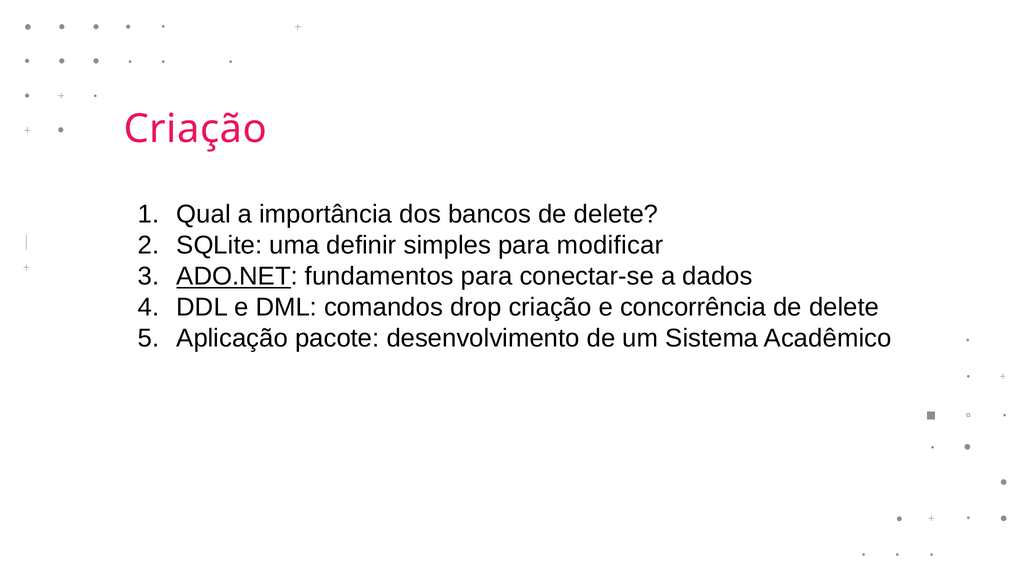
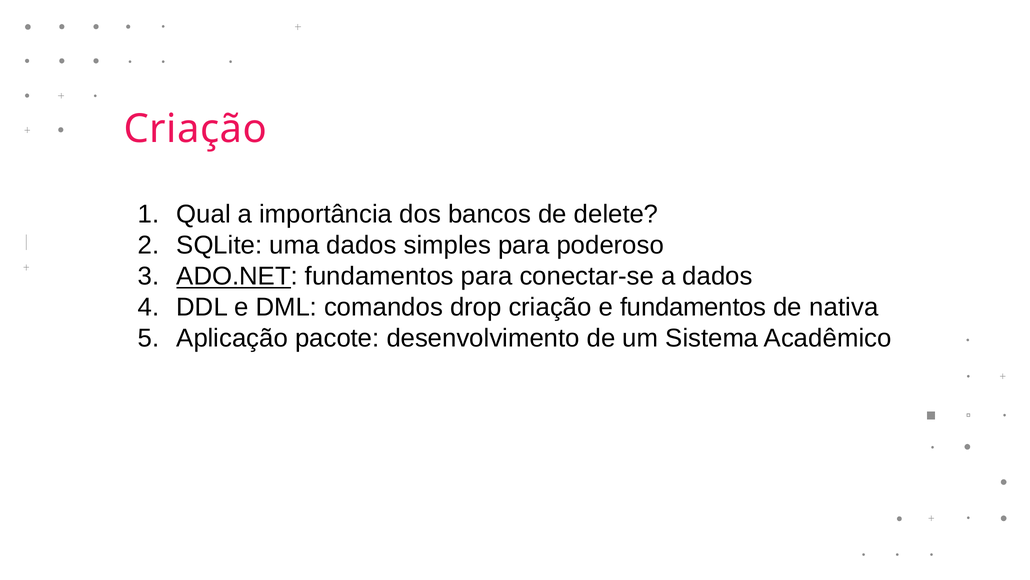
uma definir: definir -> dados (362, 245)
modificar: modificar -> poderoso (610, 245)
e concorrência: concorrência -> fundamentos (693, 307)
delete: delete -> nativa (844, 307)
